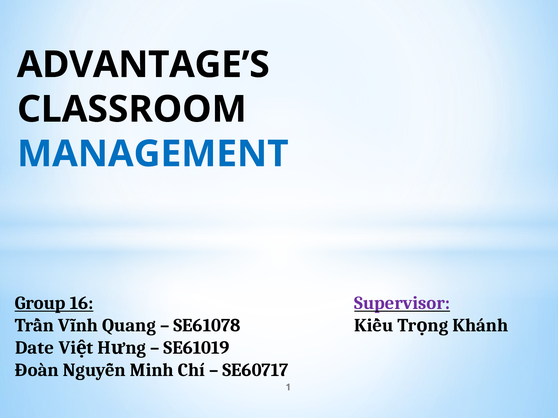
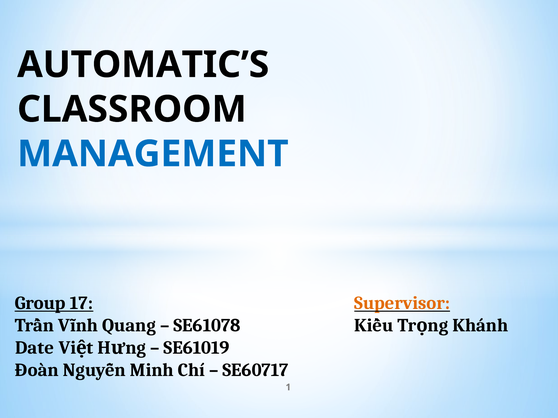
ADVANTAGE’S: ADVANTAGE’S -> AUTOMATIC’S (143, 65)
16: 16 -> 17 (81, 303)
Supervisor colour: purple -> orange (402, 303)
